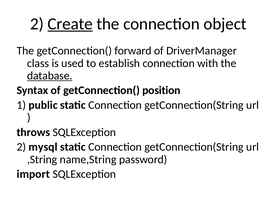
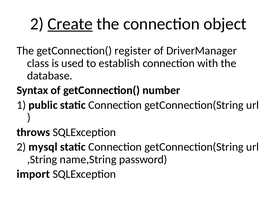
forward: forward -> register (133, 51)
database underline: present -> none (50, 76)
position: position -> number (161, 90)
